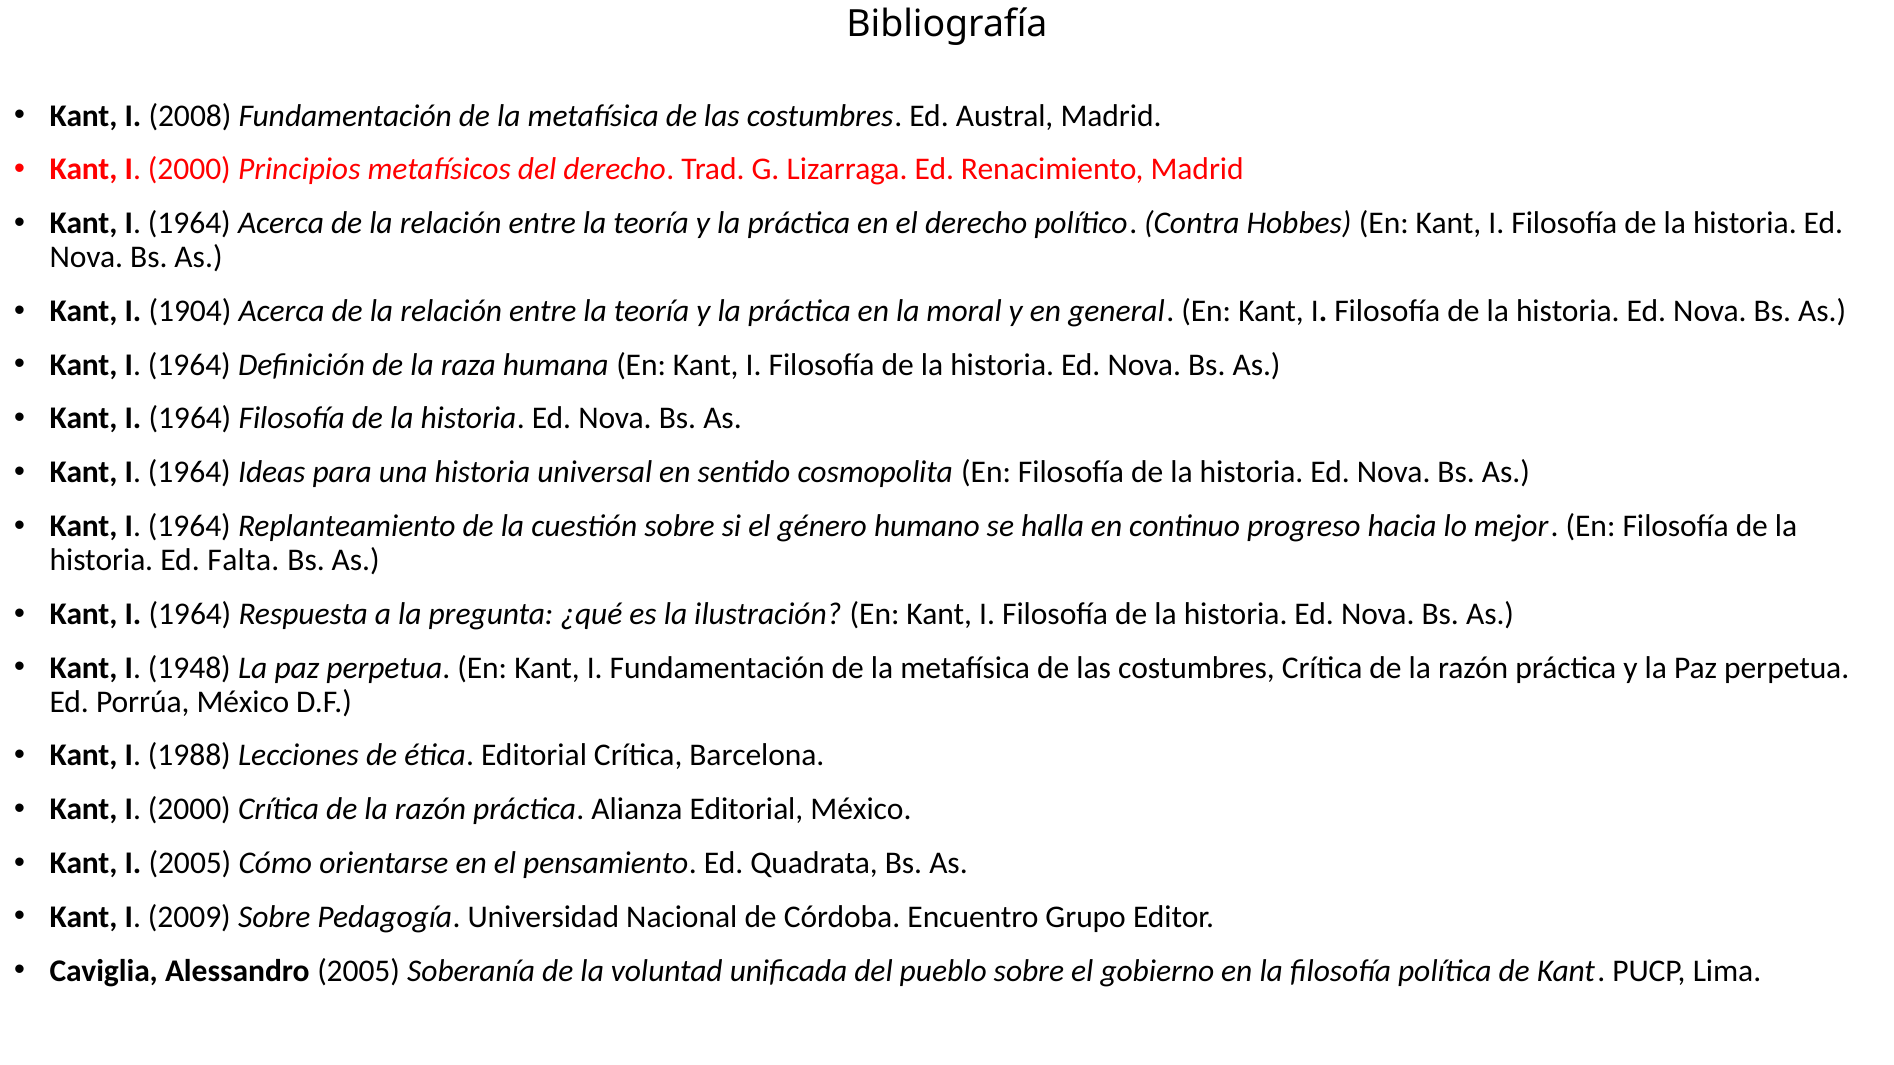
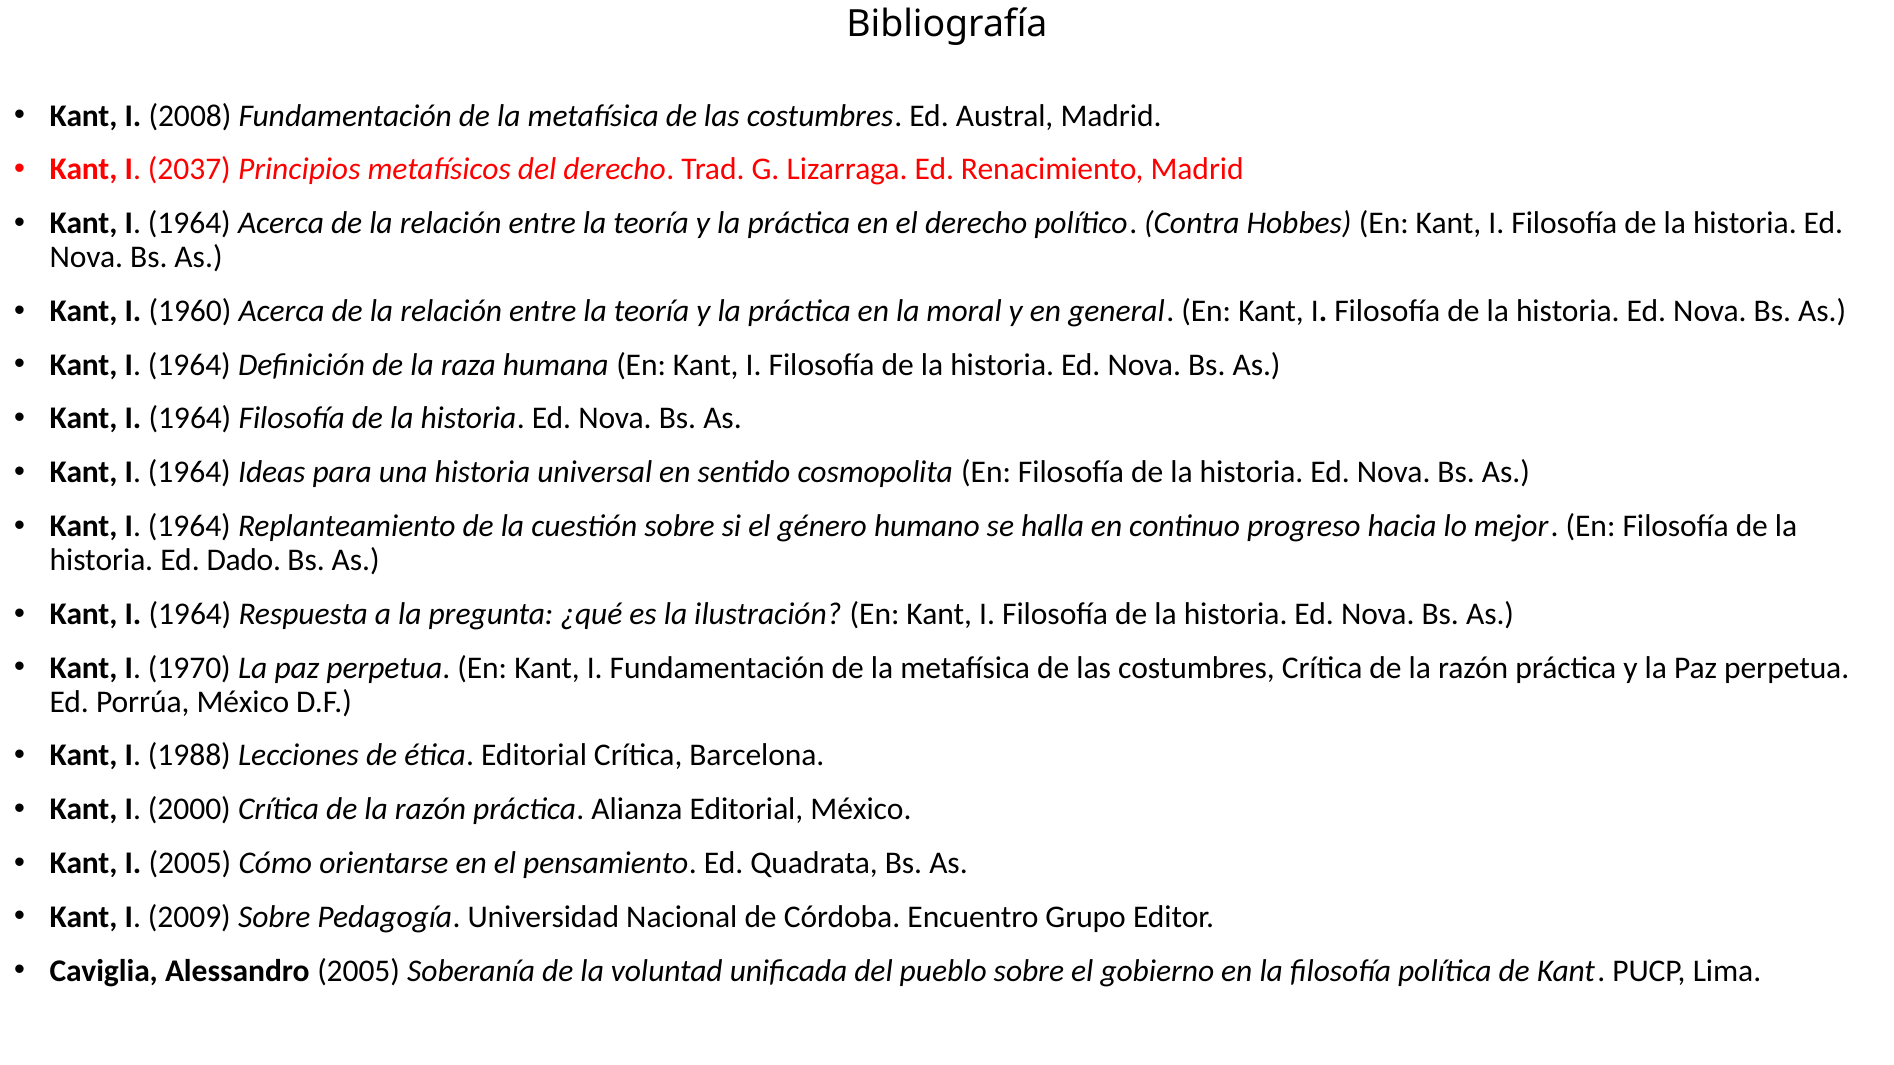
2000: 2000 -> 2037 (189, 169)
1904: 1904 -> 1960 (190, 311)
Falta: Falta -> Dado (244, 560)
1948: 1948 -> 1970 (189, 668)
